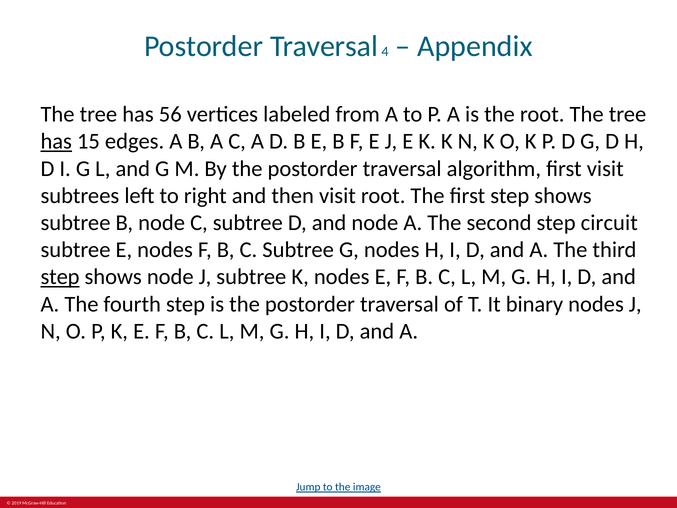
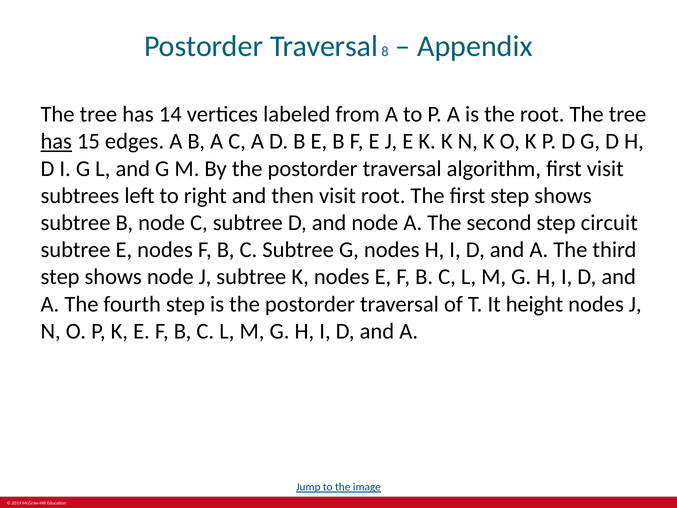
4: 4 -> 8 (385, 51)
56: 56 -> 14 (170, 114)
step underline: present -> none (60, 277)
binary: binary -> height (534, 304)
